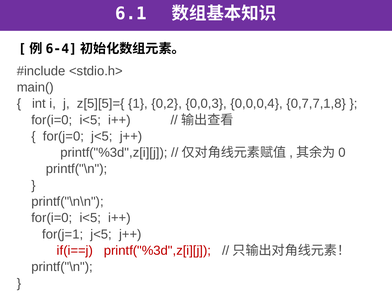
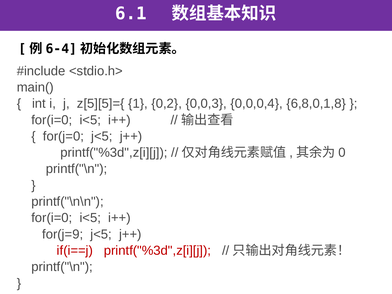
0,7,7,1,8: 0,7,7,1,8 -> 6,8,0,1,8 (316, 104)
for(j=1: for(j=1 -> for(j=9 (63, 234)
